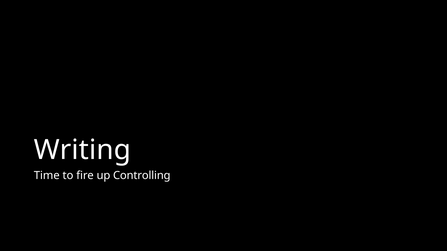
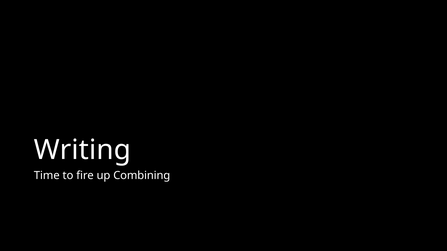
Controlling: Controlling -> Combining (142, 176)
